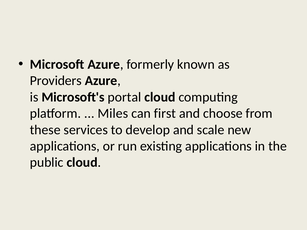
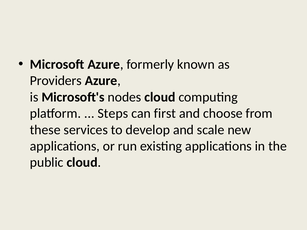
portal: portal -> nodes (124, 97)
Miles: Miles -> Steps (113, 114)
